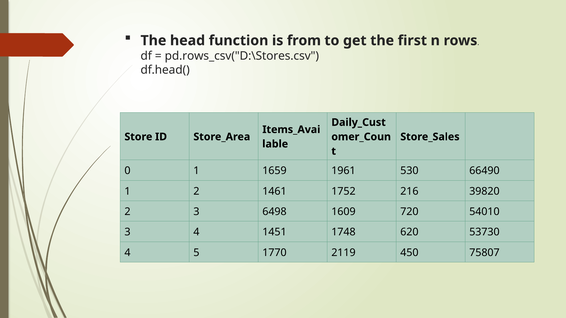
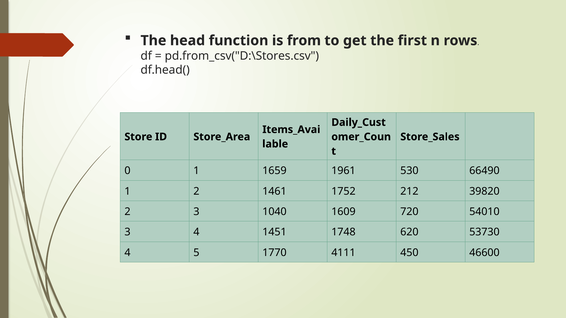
pd.rows_csv("D:\Stores.csv: pd.rows_csv("D:\Stores.csv -> pd.from_csv("D:\Stores.csv (242, 56)
216: 216 -> 212 (409, 191)
6498: 6498 -> 1040 (275, 212)
2119: 2119 -> 4111 (343, 253)
75807: 75807 -> 46600 (484, 253)
